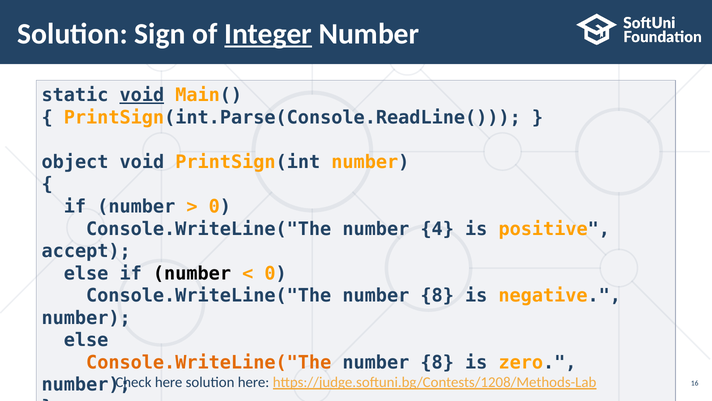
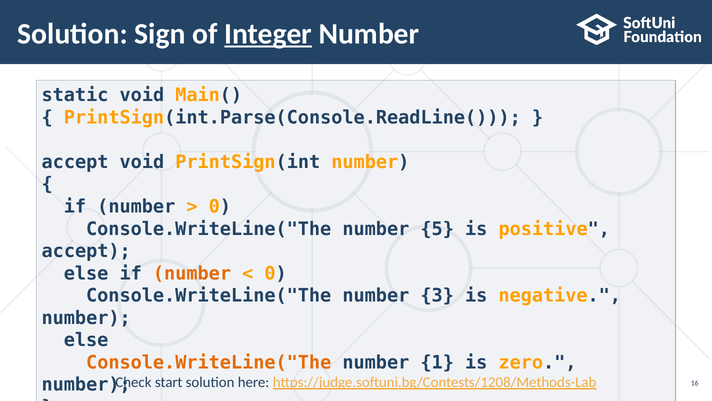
void underline: present -> none (142, 95)
object: object -> accept (75, 162)
4: 4 -> 5 (437, 229)
number colour: black -> orange (192, 273)
8: 8 -> 3 (437, 295)
8: 8 -> 1 (437, 362)
here: here -> start (169, 382)
